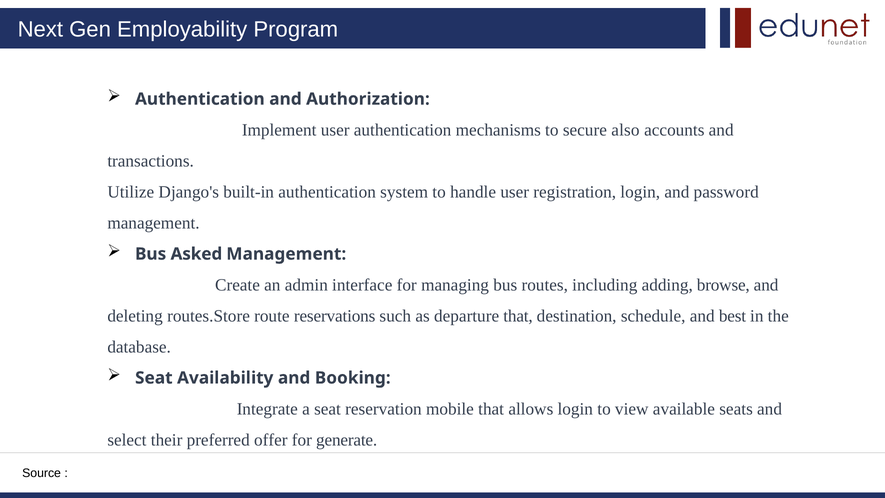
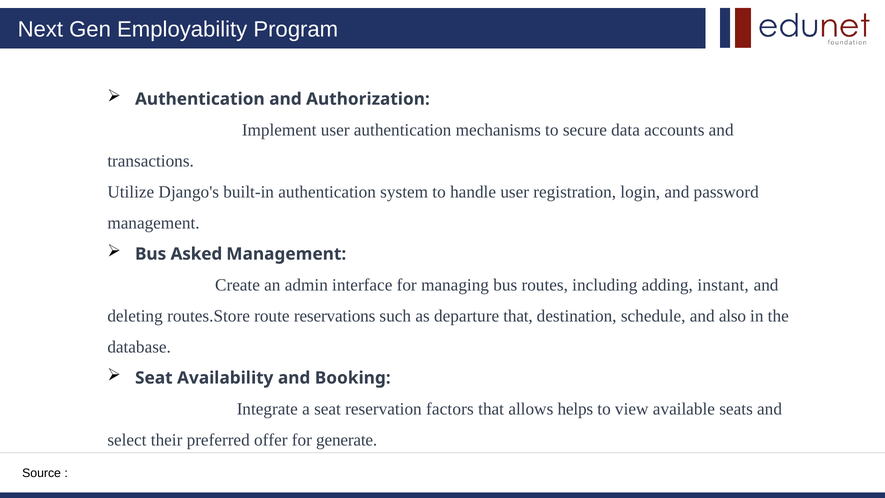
also: also -> data (626, 130)
browse: browse -> instant (723, 285)
best: best -> also (732, 316)
mobile: mobile -> factors (450, 409)
allows login: login -> helps (575, 409)
